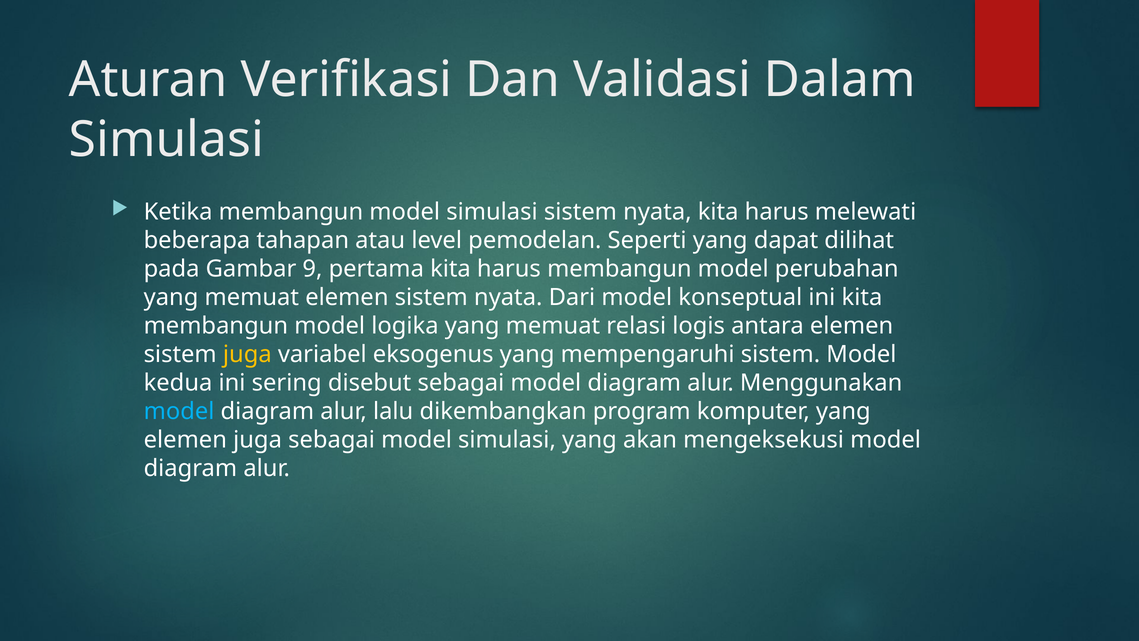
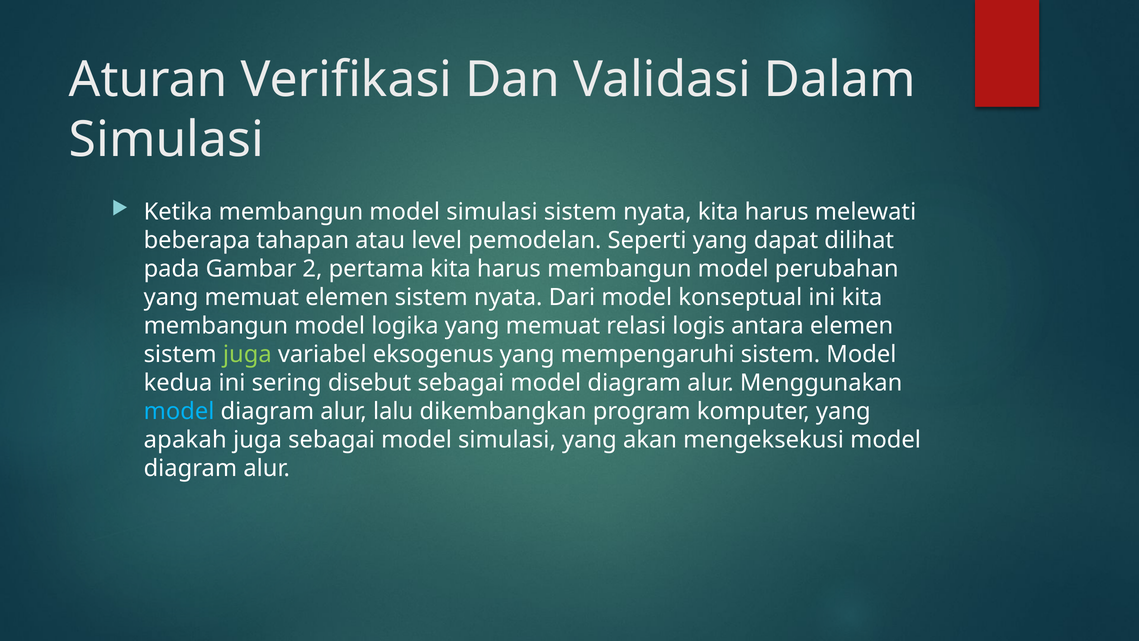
9: 9 -> 2 (312, 269)
juga colour: yellow -> light green (247, 354)
elemen: elemen -> apakah (185, 440)
